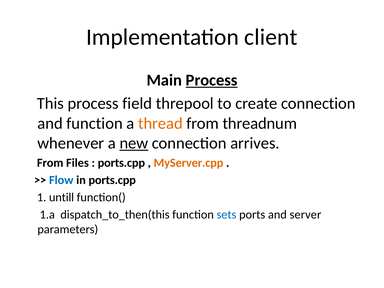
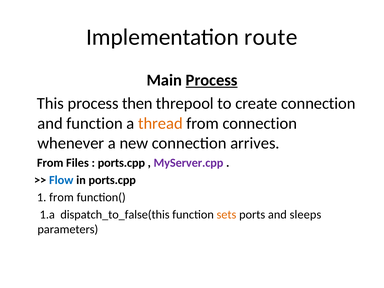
client: client -> route (271, 37)
field: field -> then (137, 103)
from threadnum: threadnum -> connection (260, 123)
new underline: present -> none (134, 143)
MyServer.cpp colour: orange -> purple (188, 163)
1 untill: untill -> from (61, 197)
dispatch_to_then(this: dispatch_to_then(this -> dispatch_to_false(this (115, 215)
sets colour: blue -> orange (226, 215)
server: server -> sleeps (305, 215)
